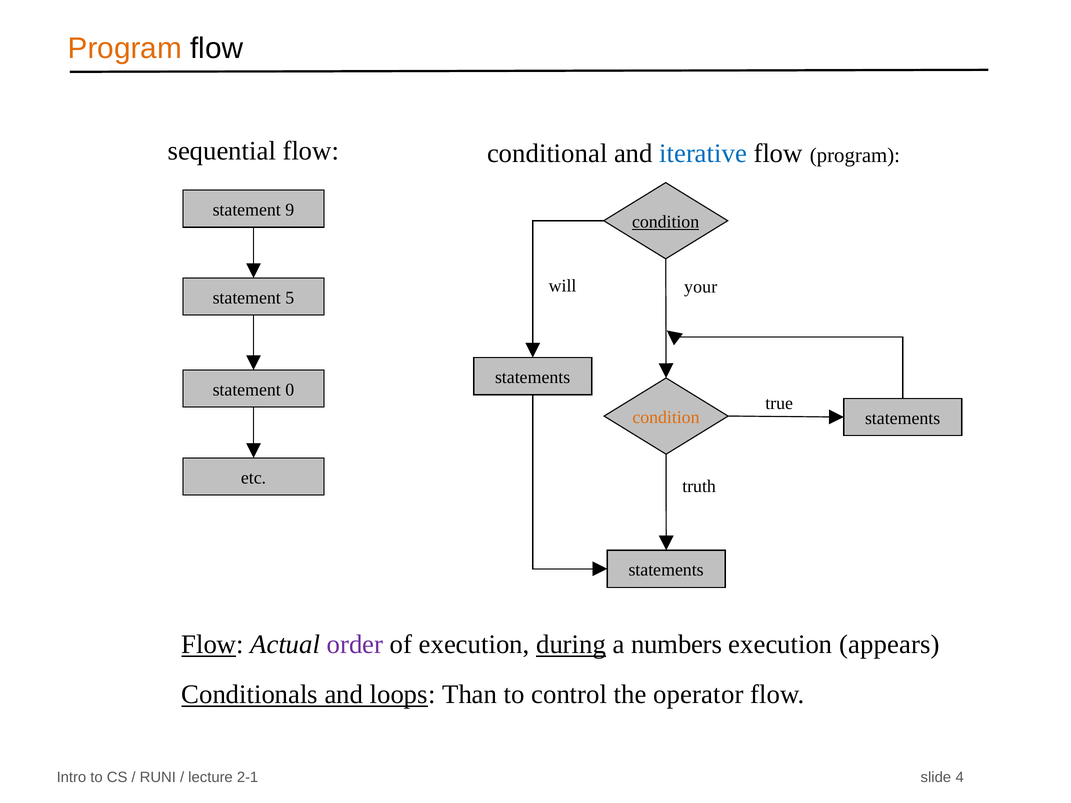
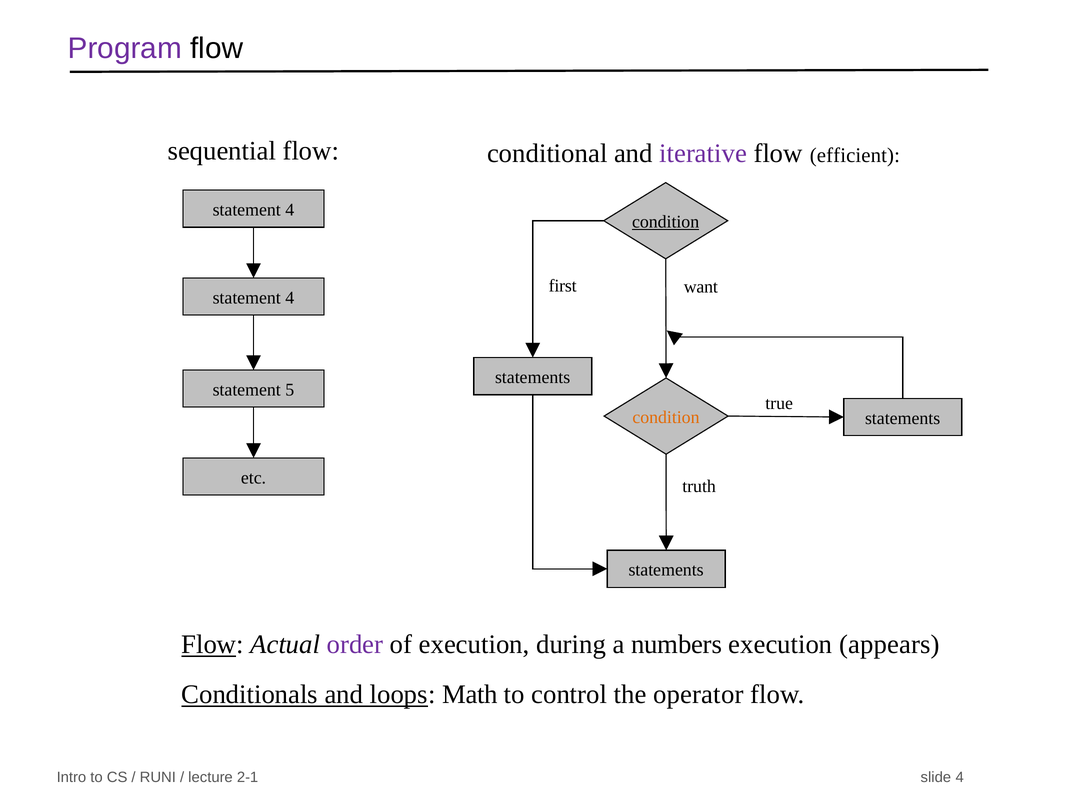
Program colour: orange -> purple (125, 48)
iterative colour: blue -> purple (703, 153)
flow program: program -> efficient (855, 155)
9: 9 -> 4 (290, 210)
will: will -> first (563, 286)
your: your -> want (701, 287)
5: 5 -> 4 (290, 298)
0: 0 -> 5 (290, 390)
during underline: present -> none (571, 645)
Than: Than -> Math (470, 695)
